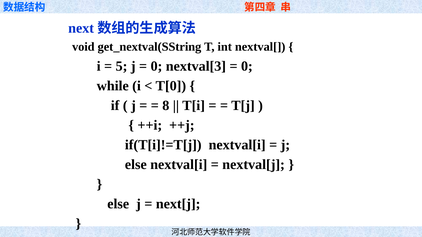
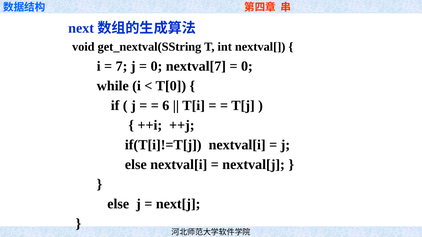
5: 5 -> 7 (122, 66)
nextval[3: nextval[3 -> nextval[7 (196, 66)
8: 8 -> 6 (166, 106)
